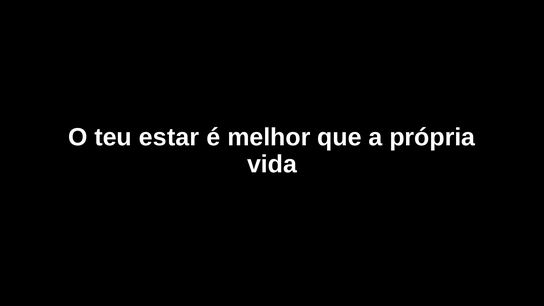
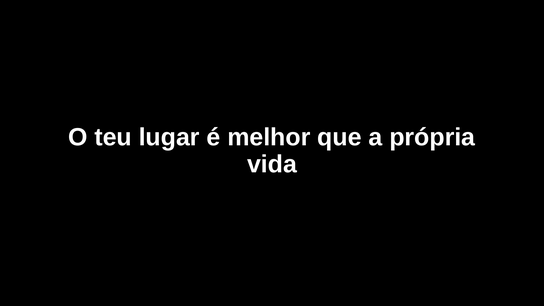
estar: estar -> lugar (169, 137)
